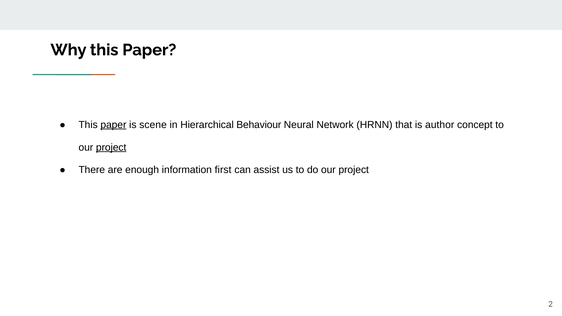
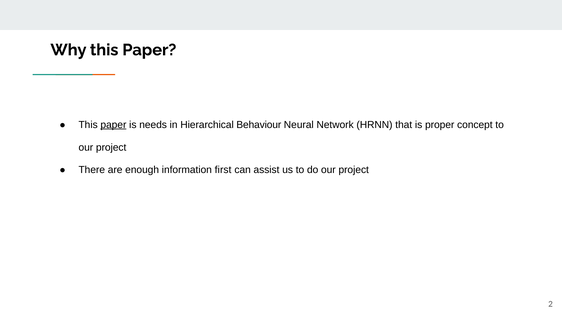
scene: scene -> needs (153, 125)
author: author -> proper (440, 125)
project underline: present -> none (111, 147)
